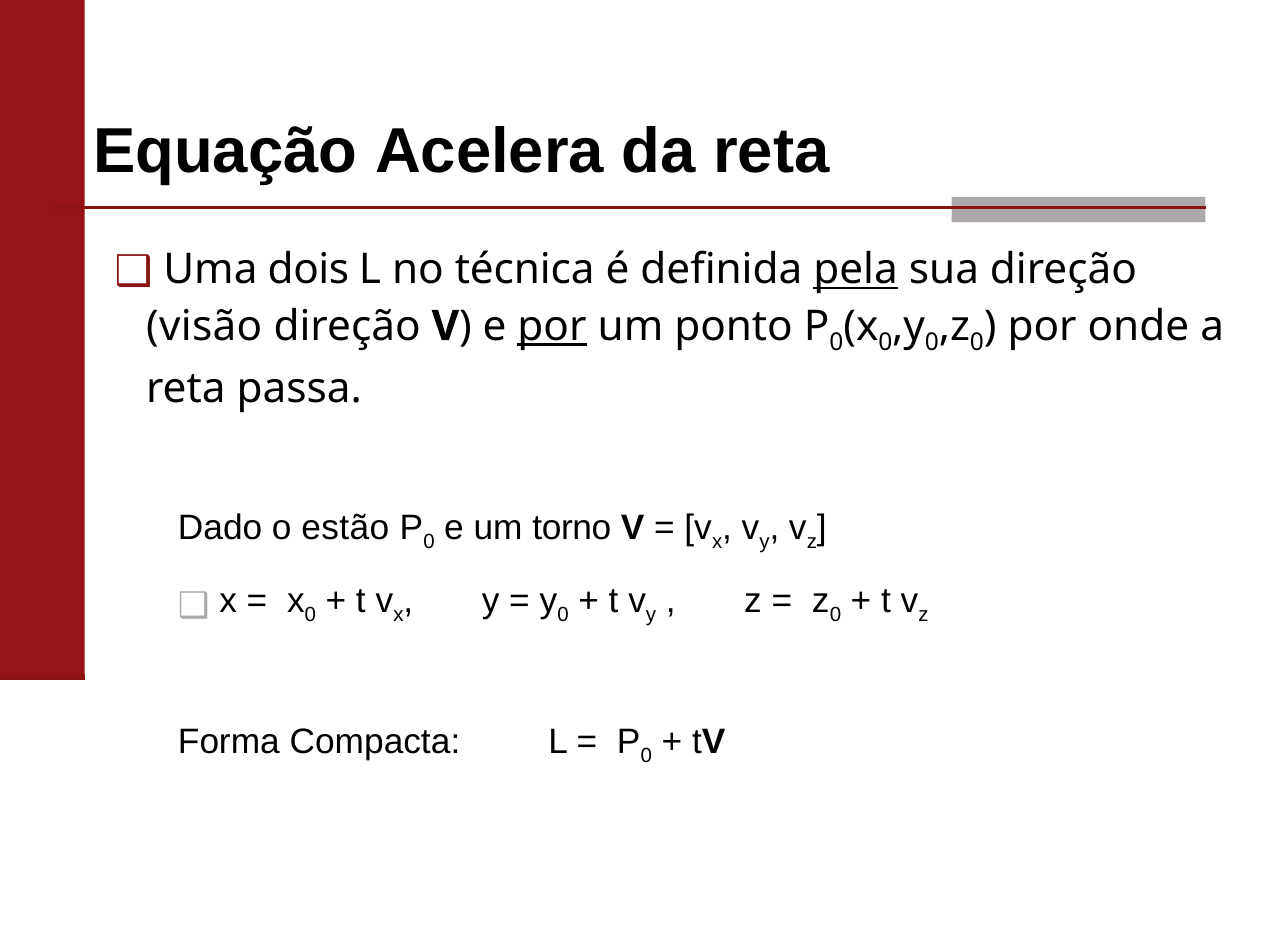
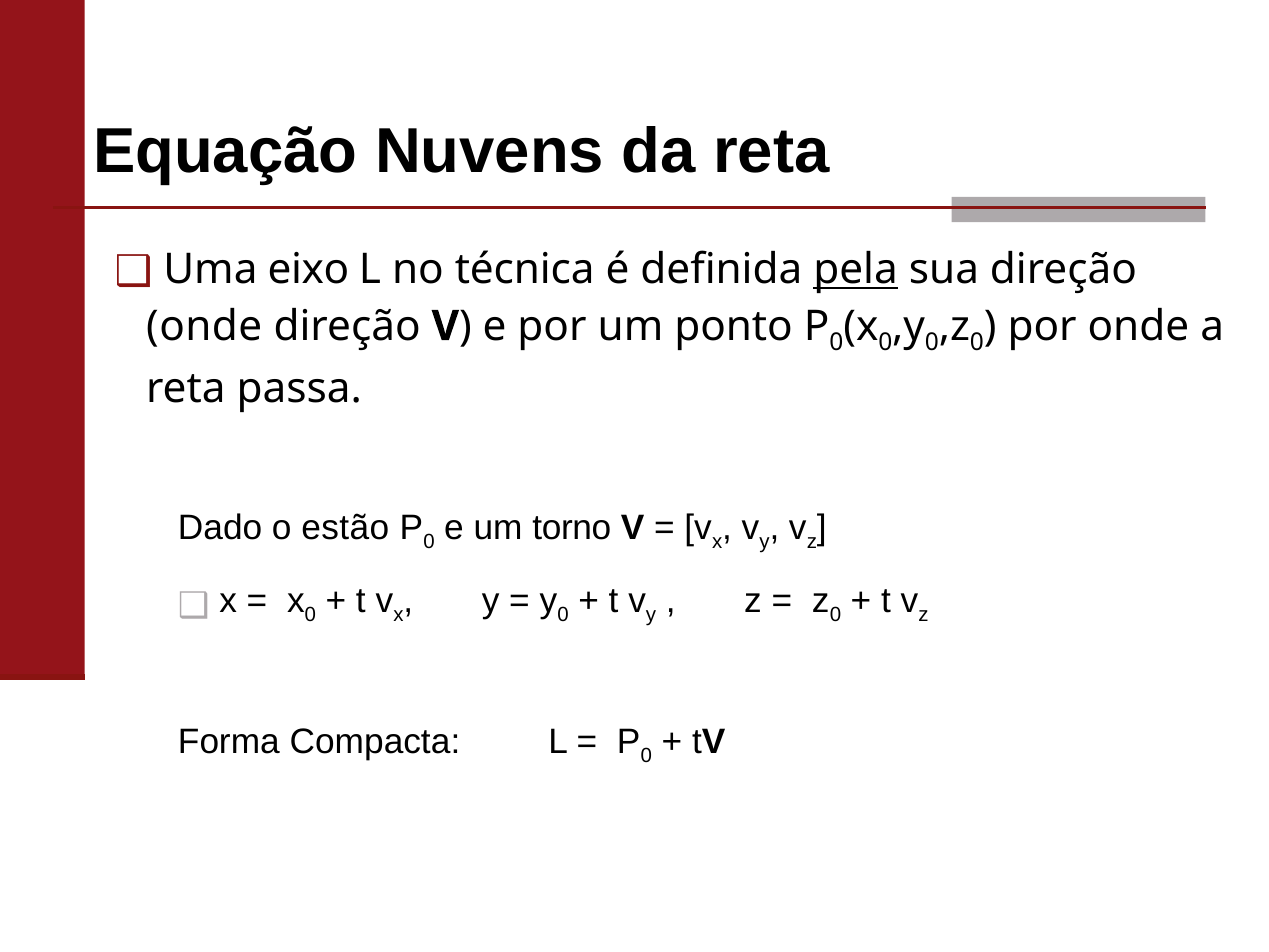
Acelera: Acelera -> Nuvens (490, 152)
dois: dois -> eixo (308, 270)
visão: visão -> onde (204, 326)
por underline: present -> none (552, 326)
